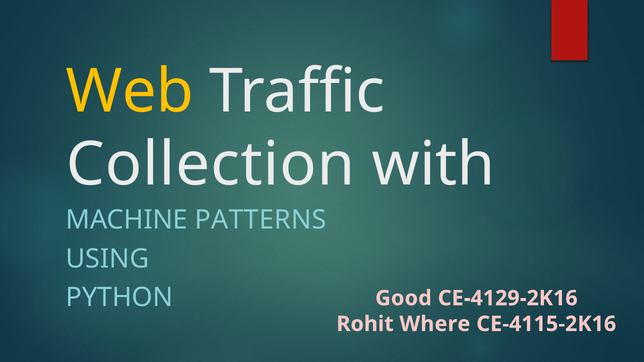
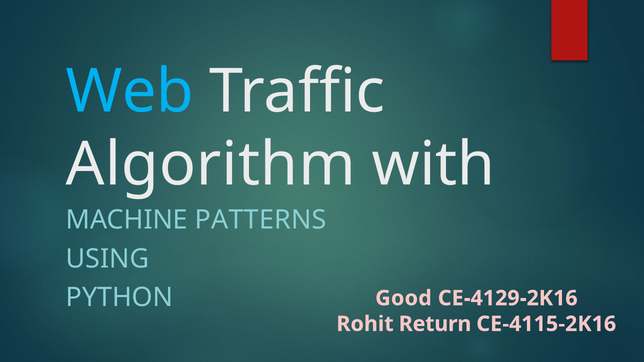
Web colour: yellow -> light blue (130, 92)
Collection: Collection -> Algorithm (211, 165)
Where: Where -> Return (435, 324)
